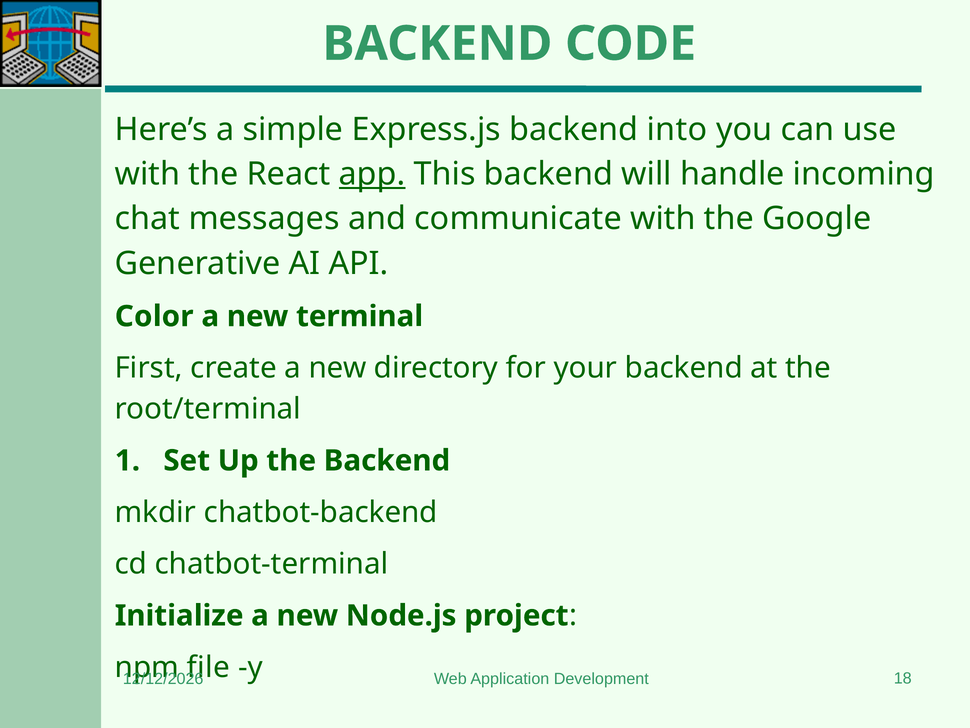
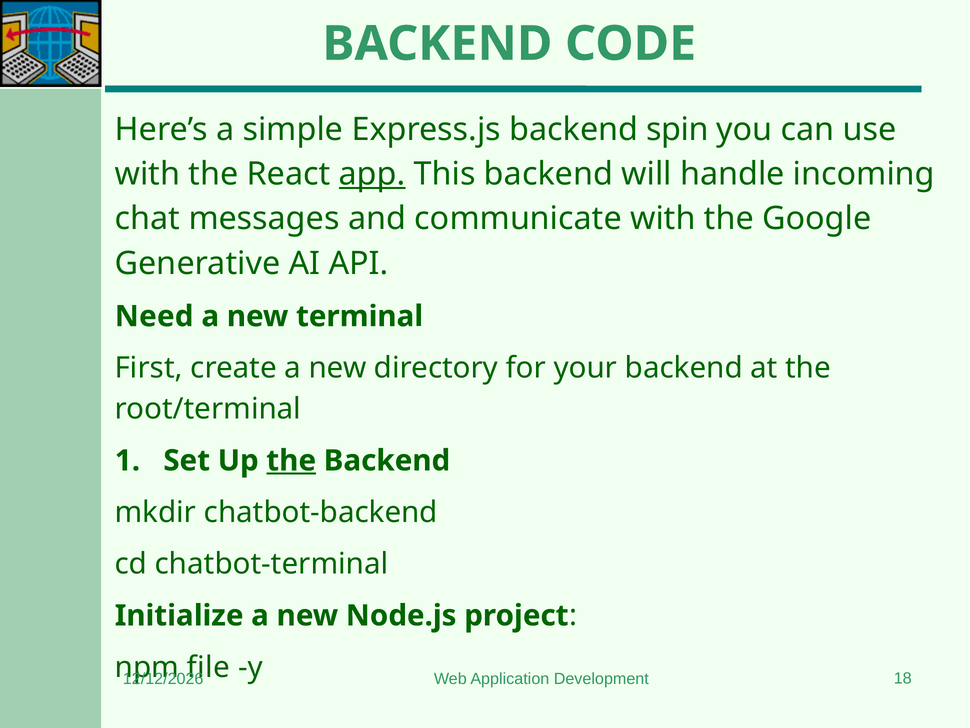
into: into -> spin (677, 129)
Color: Color -> Need (154, 316)
the underline: none -> present (291, 460)
